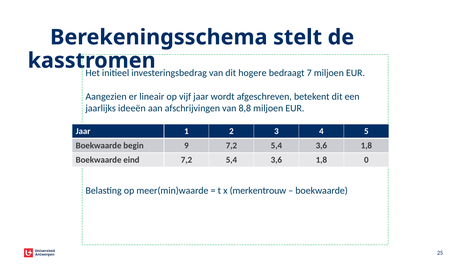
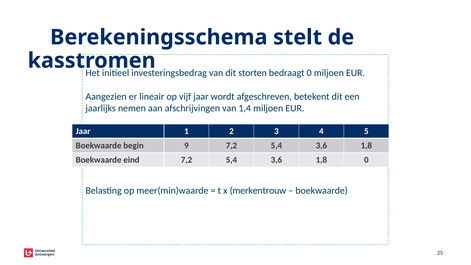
hogere: hogere -> storten (253, 73)
bedraagt 7: 7 -> 0 (309, 73)
ideeën: ideeën -> nemen (132, 108)
8,8: 8,8 -> 1,4 (245, 108)
